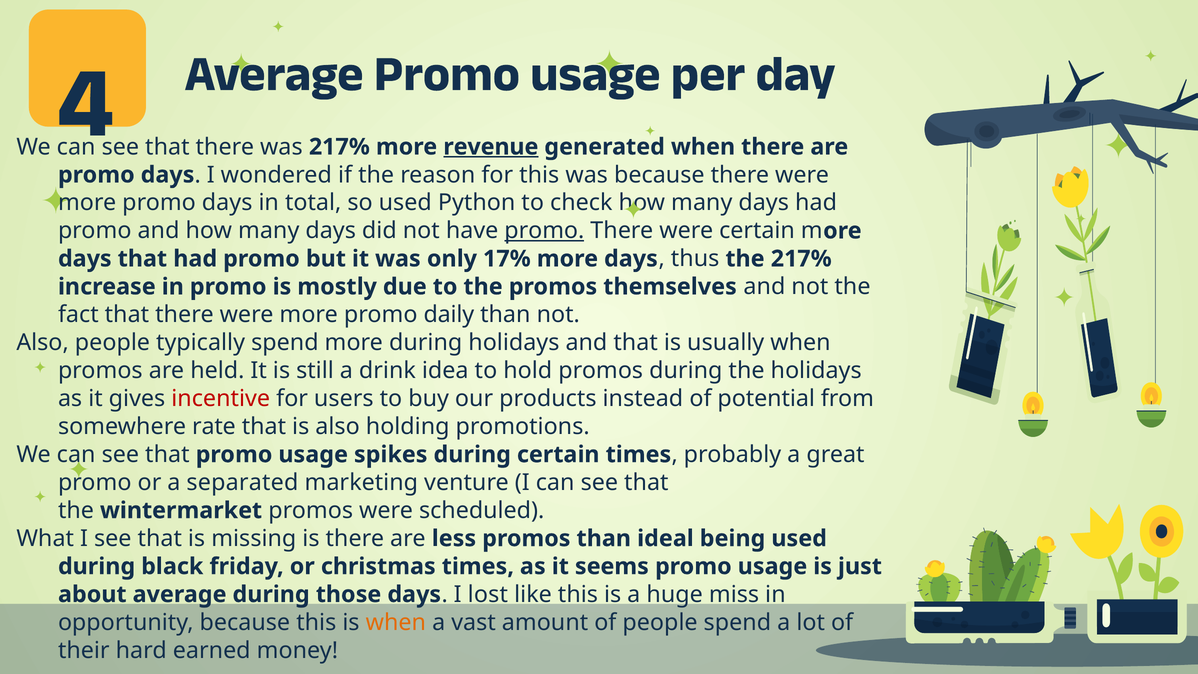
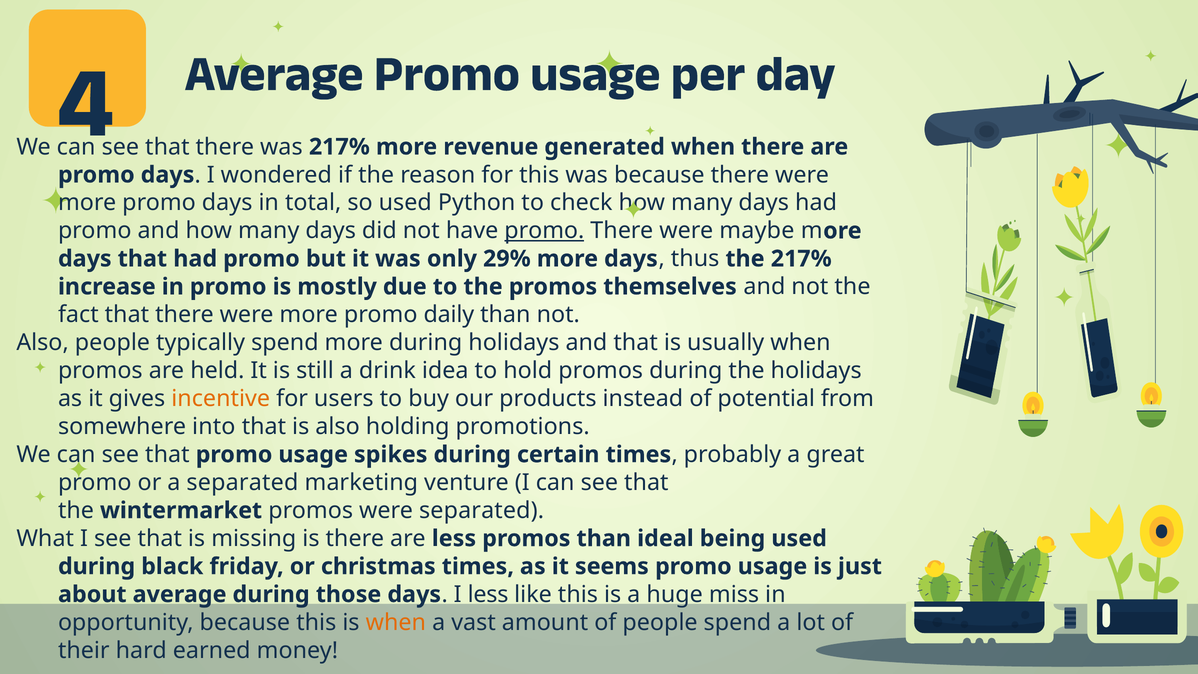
revenue underline: present -> none (491, 147)
were certain: certain -> maybe (757, 231)
17%: 17% -> 29% (507, 259)
incentive colour: red -> orange (221, 399)
rate: rate -> into (214, 427)
were scheduled: scheduled -> separated (482, 510)
I lost: lost -> less (488, 594)
